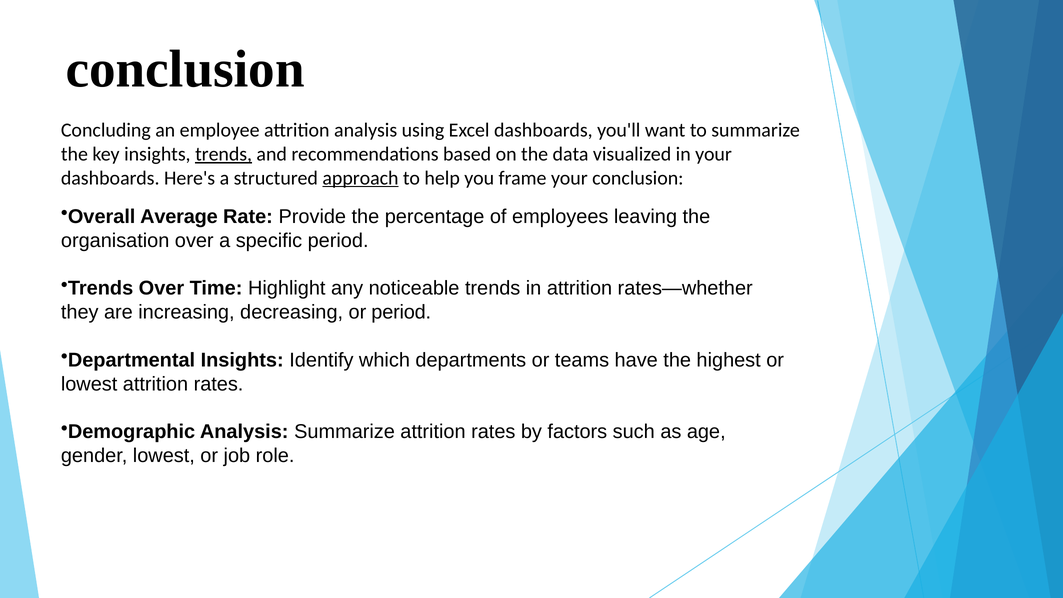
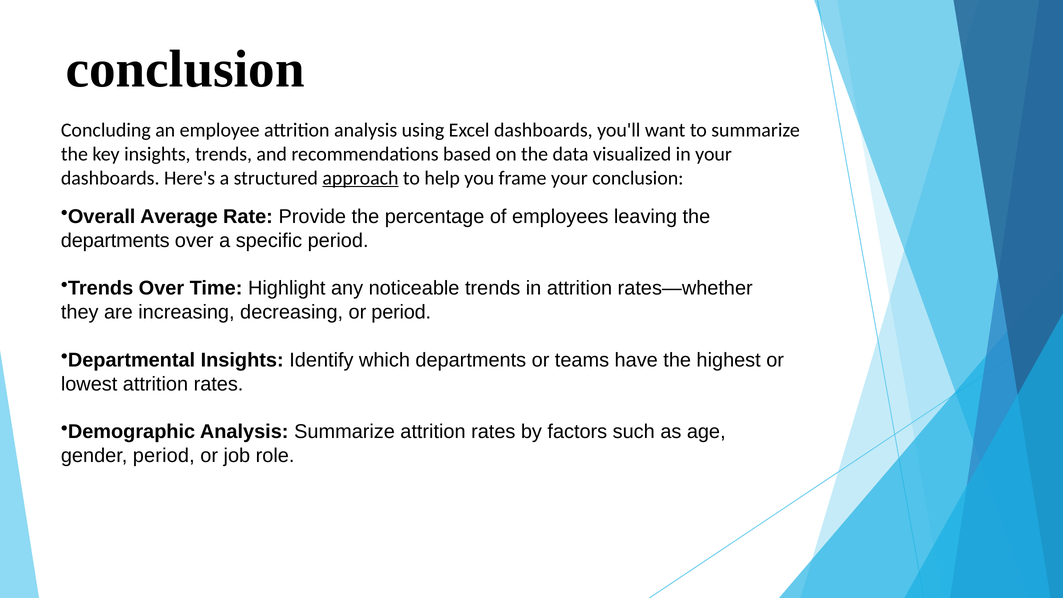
trends underline: present -> none (224, 154)
organisation: organisation -> departments (115, 240)
gender lowest: lowest -> period (164, 456)
